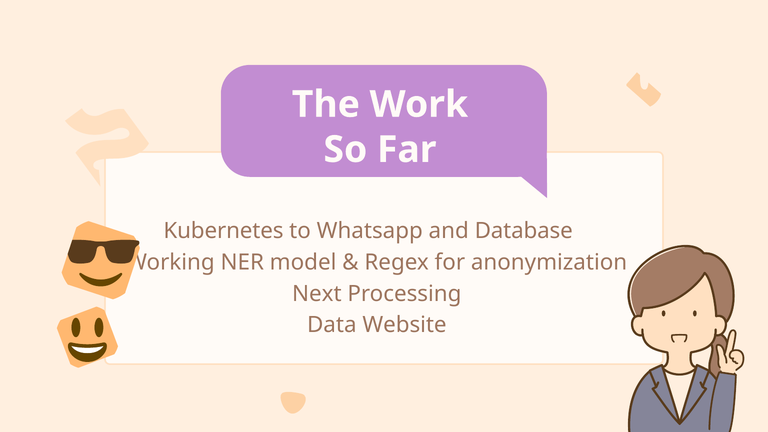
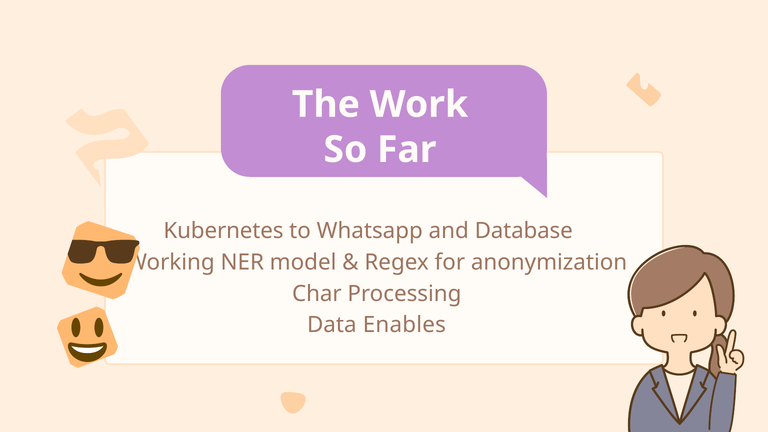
Next: Next -> Char (317, 294)
Website: Website -> Enables (404, 325)
